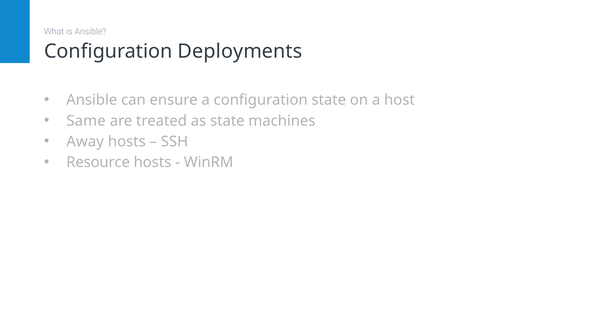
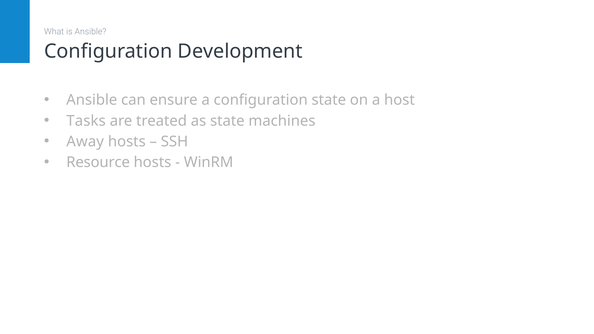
Deployments: Deployments -> Development (240, 51)
Same: Same -> Tasks (86, 121)
